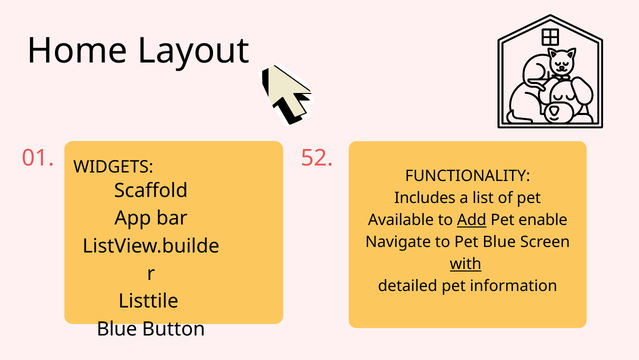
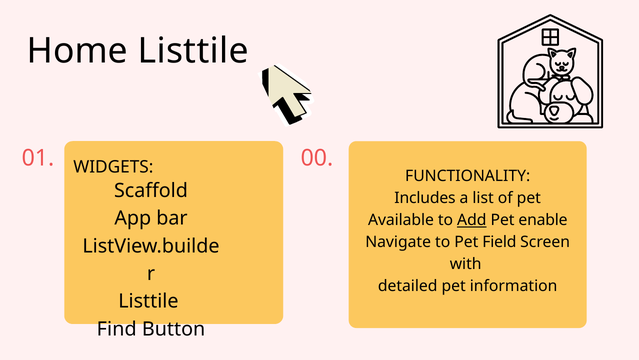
Home Layout: Layout -> Listtile (193, 51)
52: 52 -> 00 (317, 158)
Pet Blue: Blue -> Field (499, 242)
with underline: present -> none (466, 264)
Blue: Blue -> Find (117, 328)
